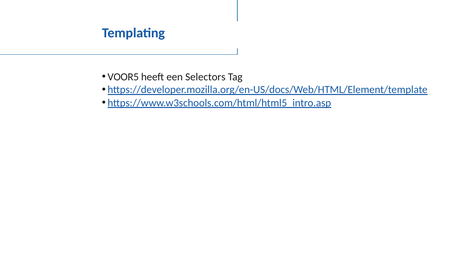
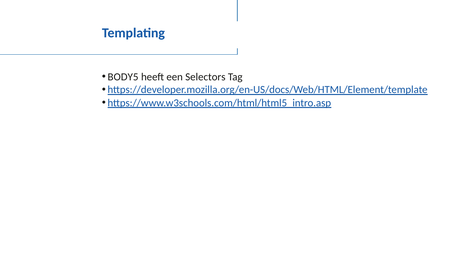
VOOR5: VOOR5 -> BODY5 (123, 77)
